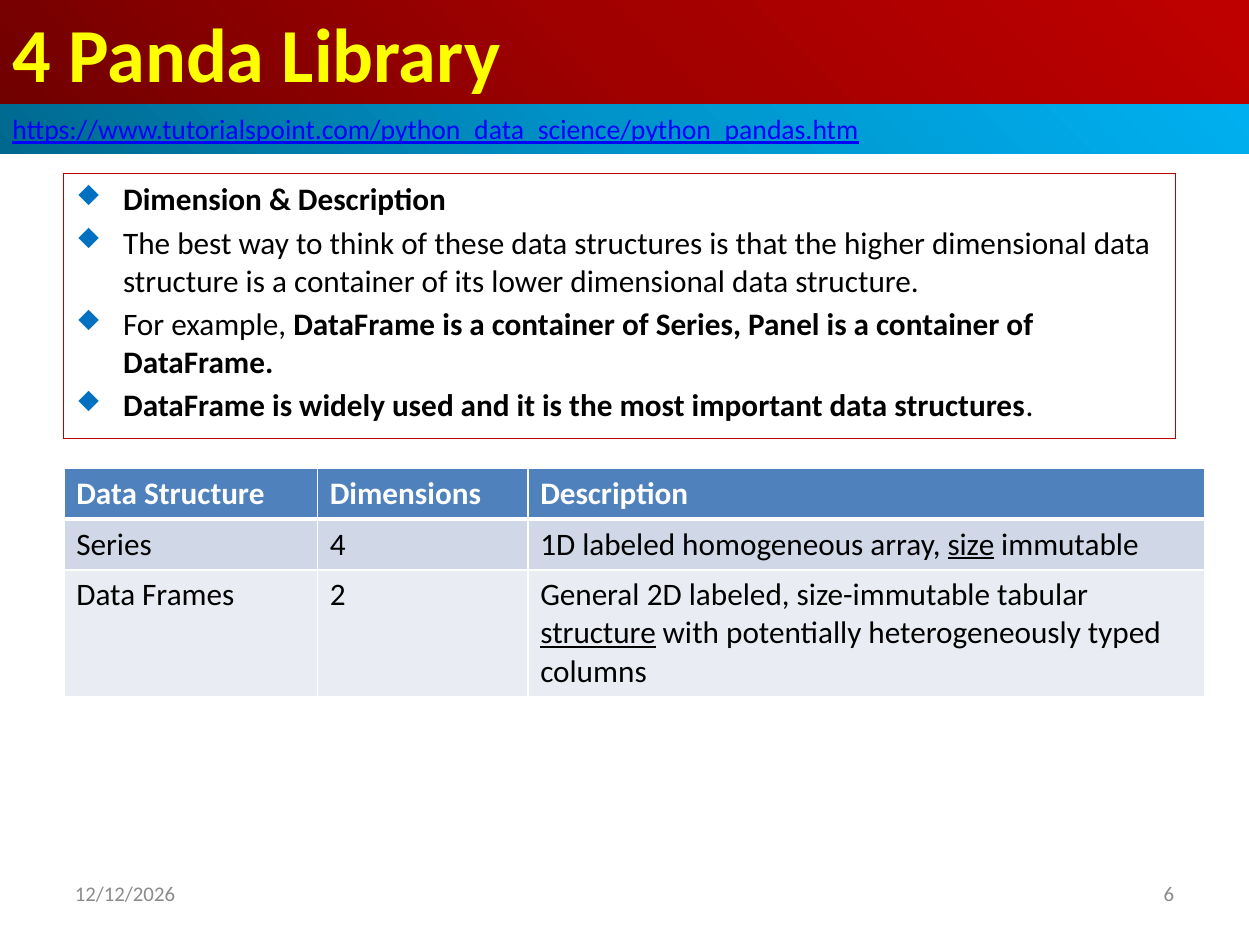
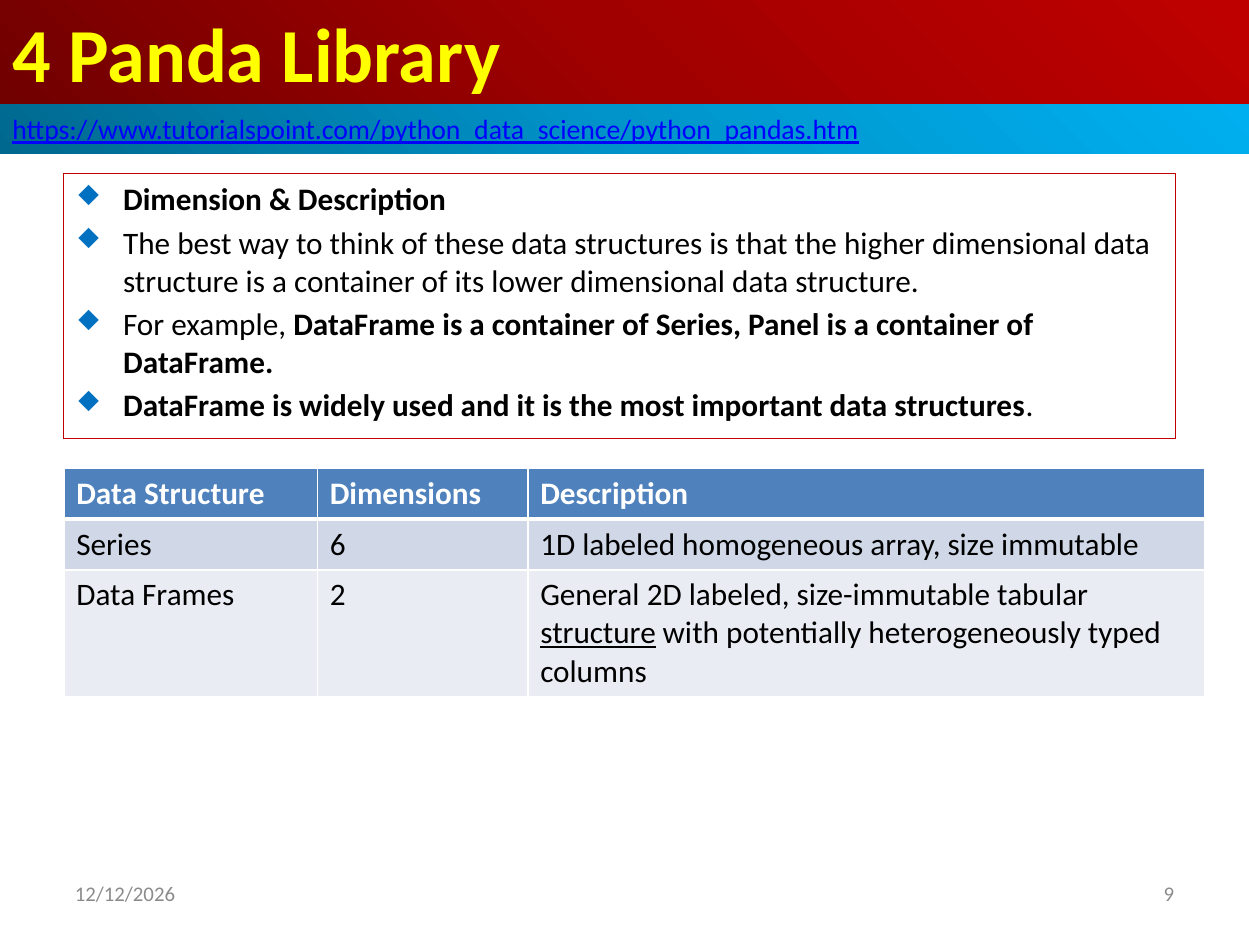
Series 4: 4 -> 6 (338, 545)
size underline: present -> none (971, 545)
6: 6 -> 9 (1169, 894)
